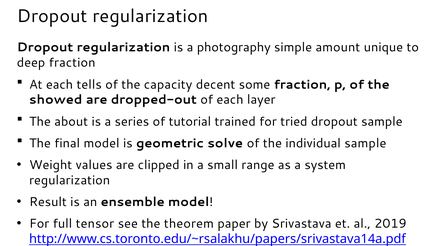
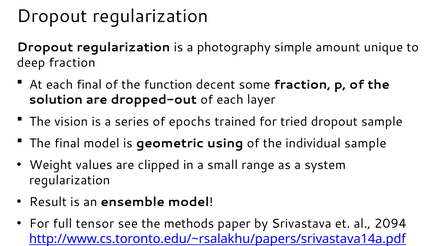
each tells: tells -> final (89, 84)
capacity: capacity -> function (168, 84)
showed: showed -> solution (56, 100)
about: about -> vision (71, 121)
tutorial: tutorial -> epochs (190, 121)
solve: solve -> using (225, 143)
theorem: theorem -> methods (189, 223)
2019: 2019 -> 2094 (390, 223)
